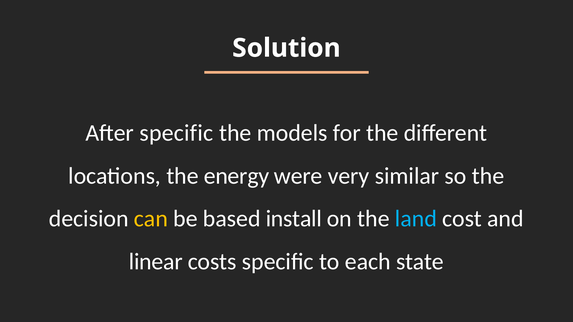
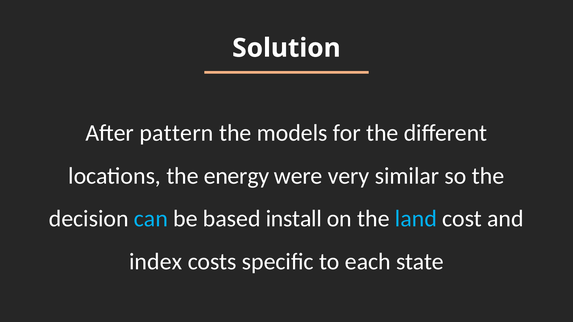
After specific: specific -> pattern (176, 133)
can colour: yellow -> light blue (151, 219)
linear: linear -> index (156, 262)
